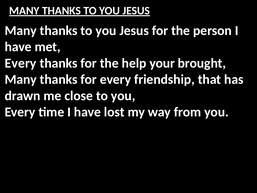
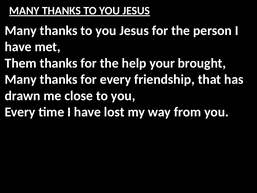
Every: Every -> Them (21, 63)
